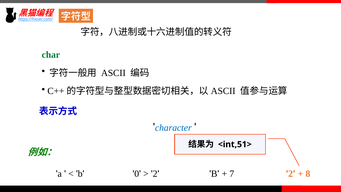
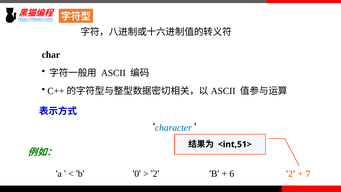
char colour: green -> black (51, 55)
7: 7 -> 6 (232, 174)
8: 8 -> 7 (308, 174)
